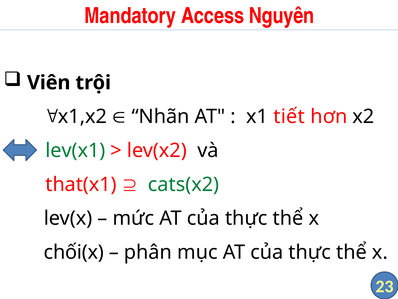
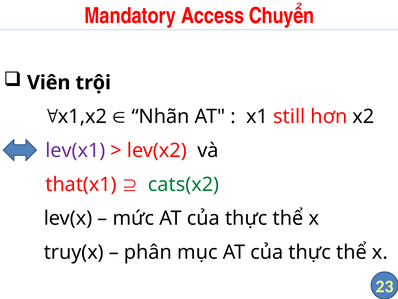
Nguyên: Nguyên -> Chuyển (282, 16)
tiết: tiết -> still (289, 116)
lev(x1 colour: green -> purple (75, 150)
chối(x: chối(x -> truy(x (74, 252)
